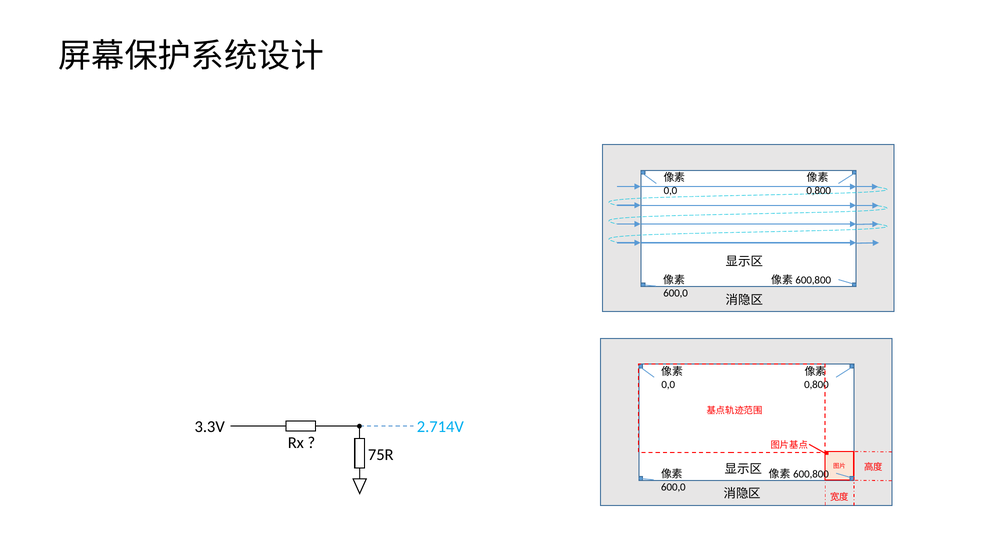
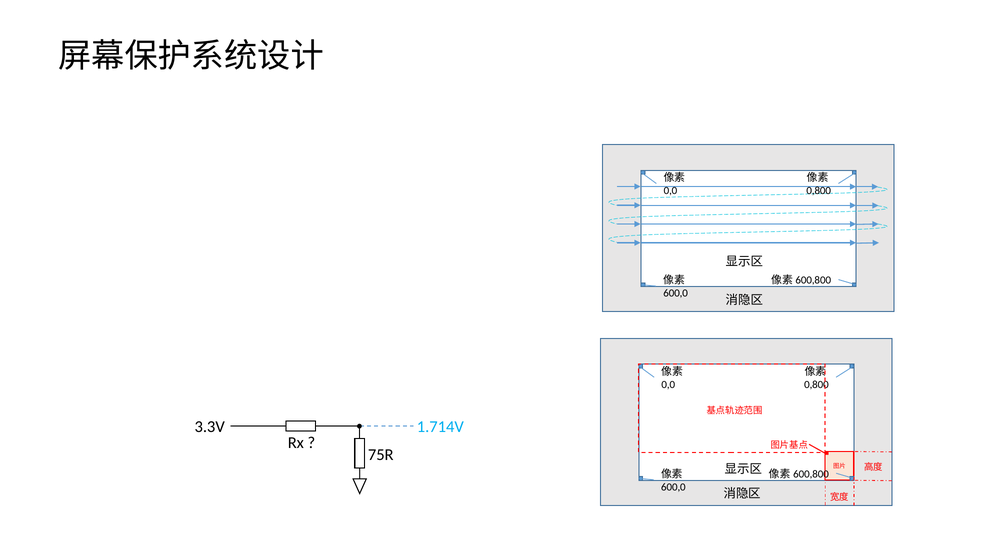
2.714V: 2.714V -> 1.714V (440, 427)
